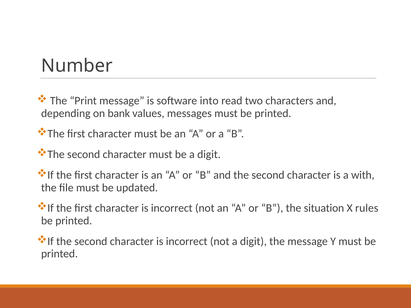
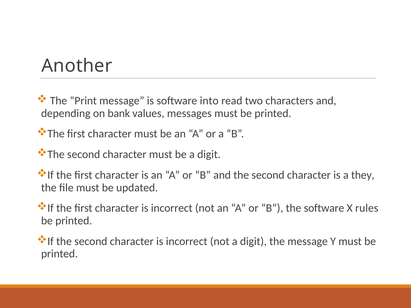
Number: Number -> Another (77, 66)
with: with -> they (363, 175)
the situation: situation -> software (324, 208)
